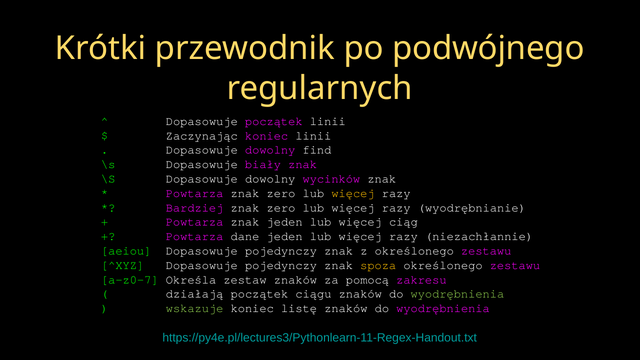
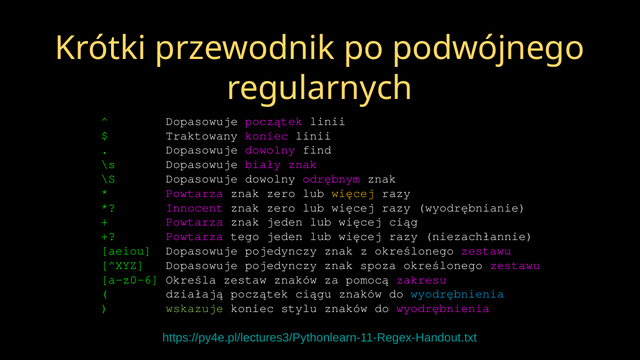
Zaczynając: Zaczynając -> Traktowany (202, 136)
wycinków: wycinków -> odrębnym (331, 179)
Bardziej: Bardziej -> Innocent (195, 208)
dane: dane -> tego (245, 236)
spoza colour: yellow -> white (378, 265)
a-z0-7: a-z0-7 -> a-z0-6 (130, 280)
wyodrębnienia colour: light green -> light blue (457, 294)
listę: listę -> stylu (299, 308)
